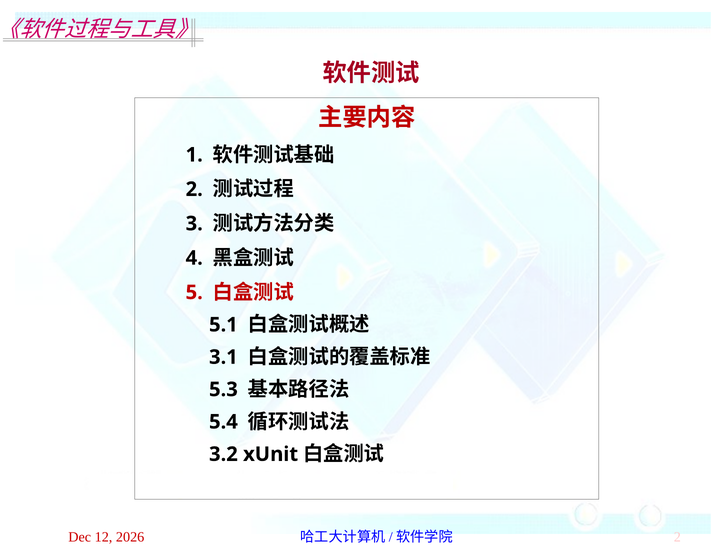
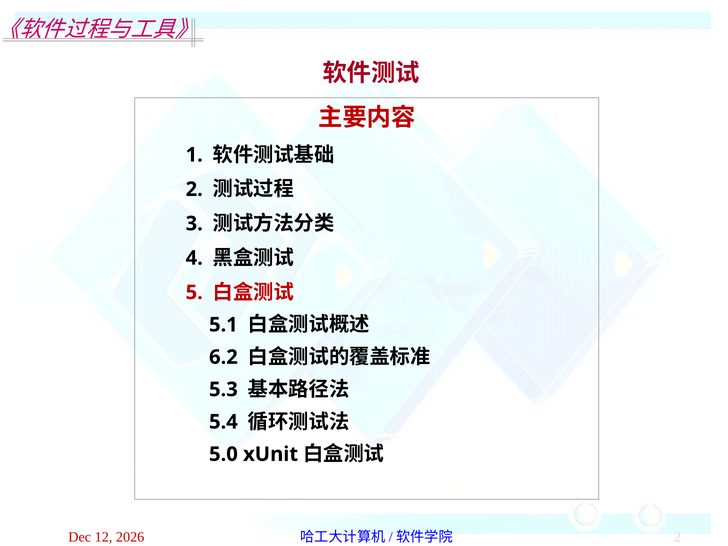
3.1: 3.1 -> 6.2 (223, 357)
3.2: 3.2 -> 5.0 (223, 454)
